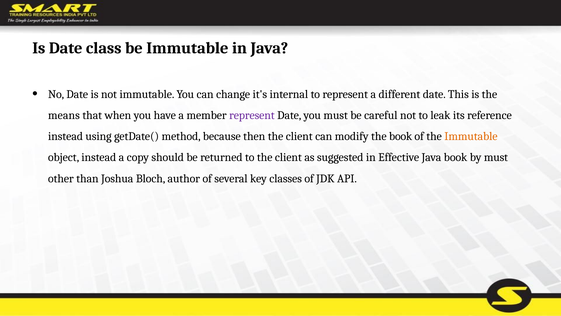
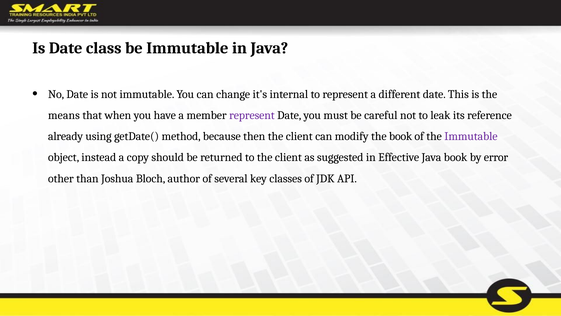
instead: instead -> already (66, 136)
Immutable colour: orange -> purple (471, 136)
by must: must -> error (496, 157)
